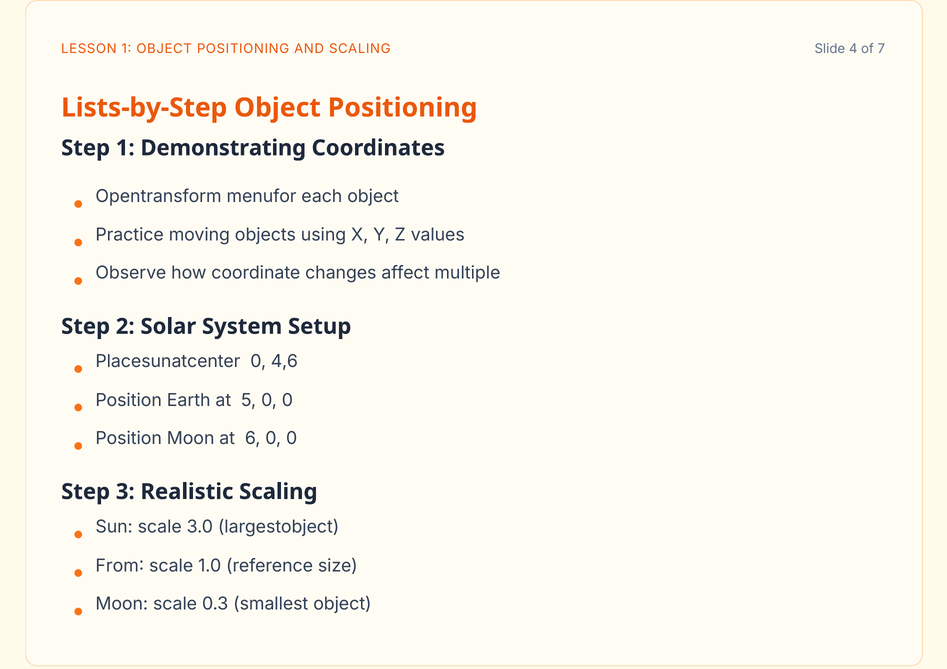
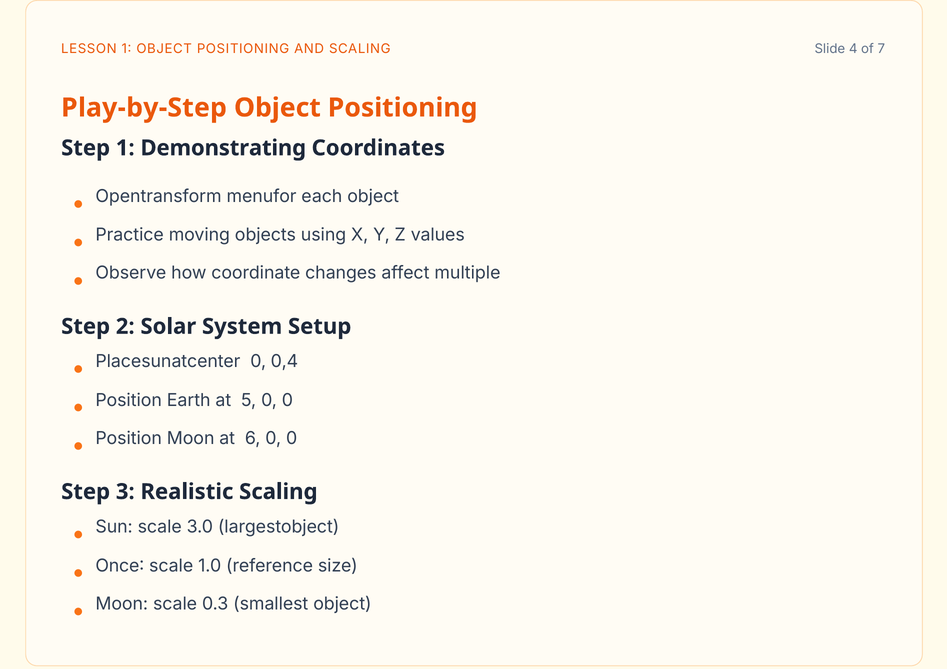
Lists-by-Step: Lists-by-Step -> Play-by-Step (144, 108)
4,6: 4,6 -> 0,4 (284, 362)
From: From -> Once (120, 566)
